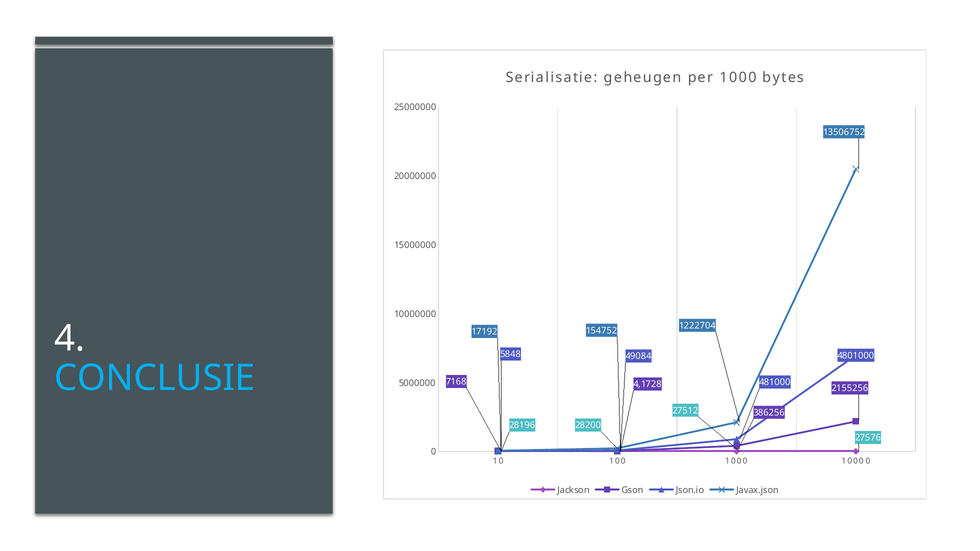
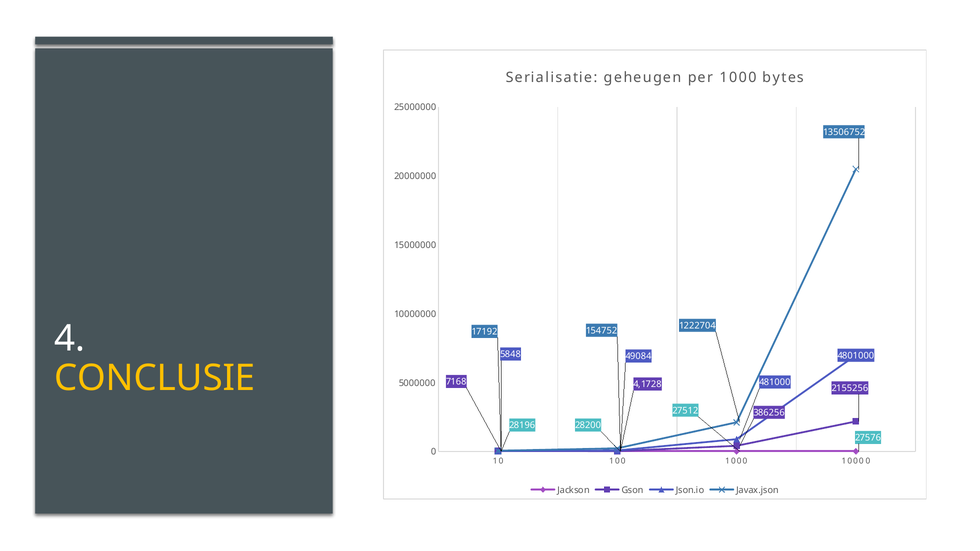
CONCLUSIE colour: light blue -> yellow (155, 378)
